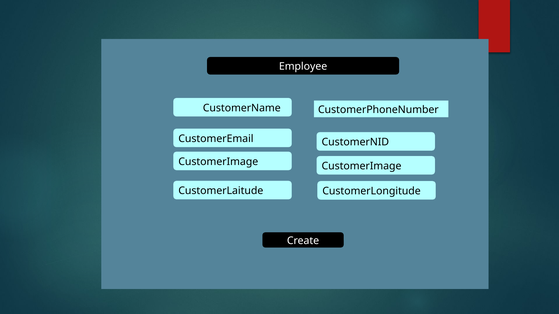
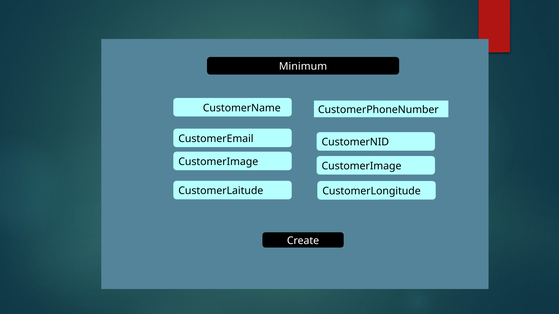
Employee: Employee -> Minimum (303, 67)
